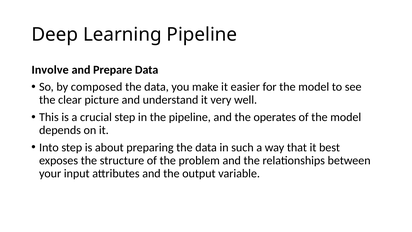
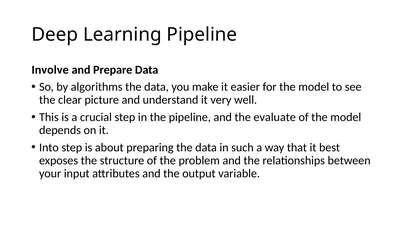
composed: composed -> algorithms (97, 87)
operates: operates -> evaluate (275, 117)
